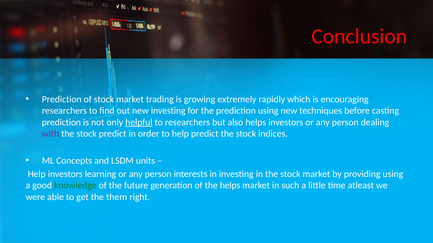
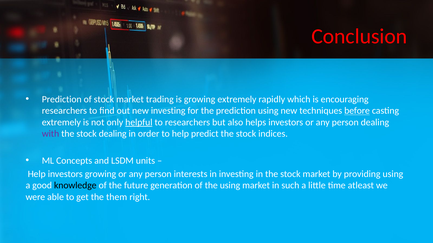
before underline: none -> present (357, 111)
prediction: prediction -> extremely (61, 122)
stock predict: predict -> dealing (113, 134)
investors learning: learning -> growing (100, 174)
knowledge colour: green -> black (75, 186)
the helps: helps -> using (230, 186)
